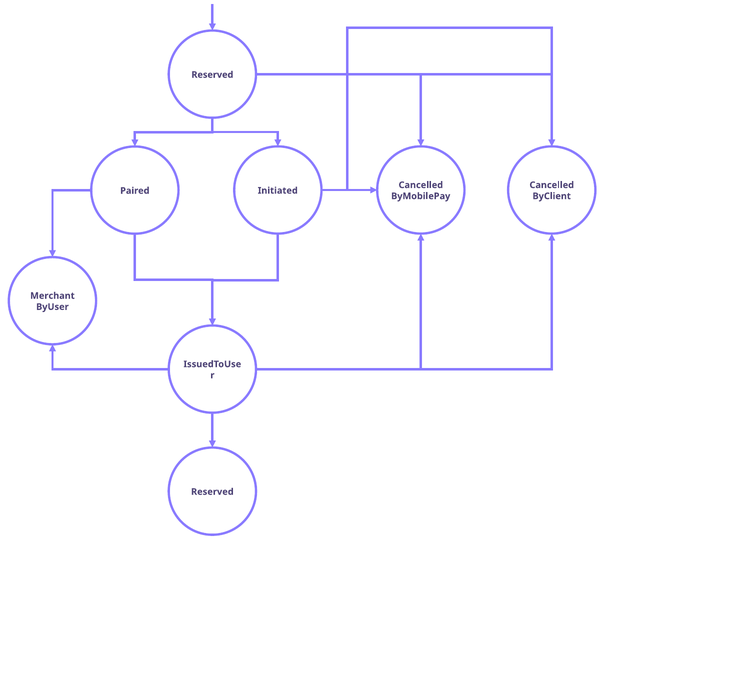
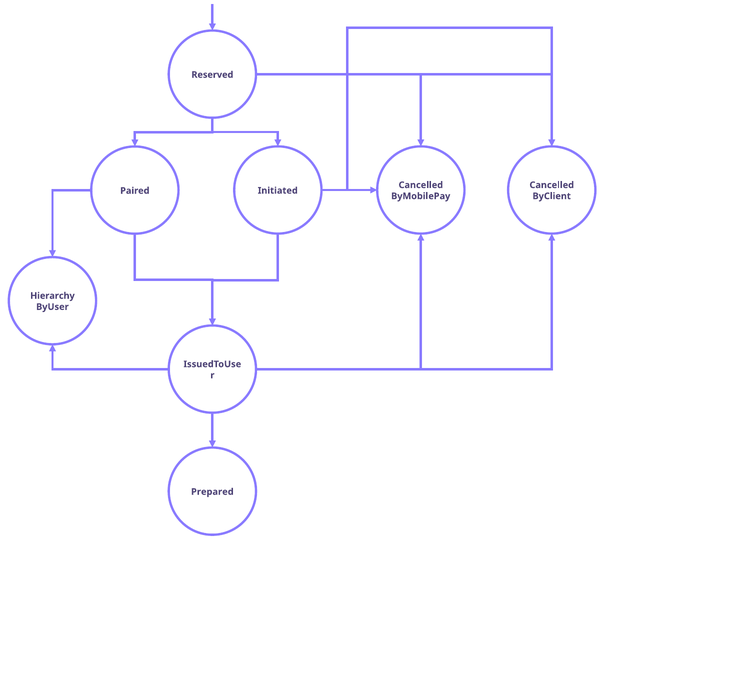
Merchant: Merchant -> Hierarchy (52, 296)
Reserved: Reserved -> Prepared (212, 492)
